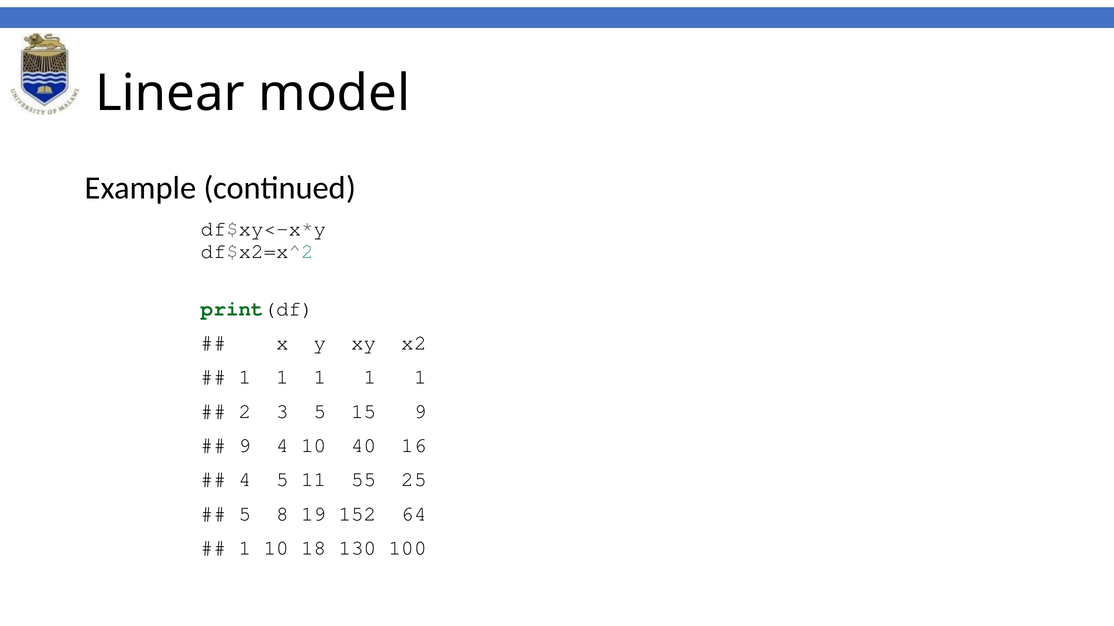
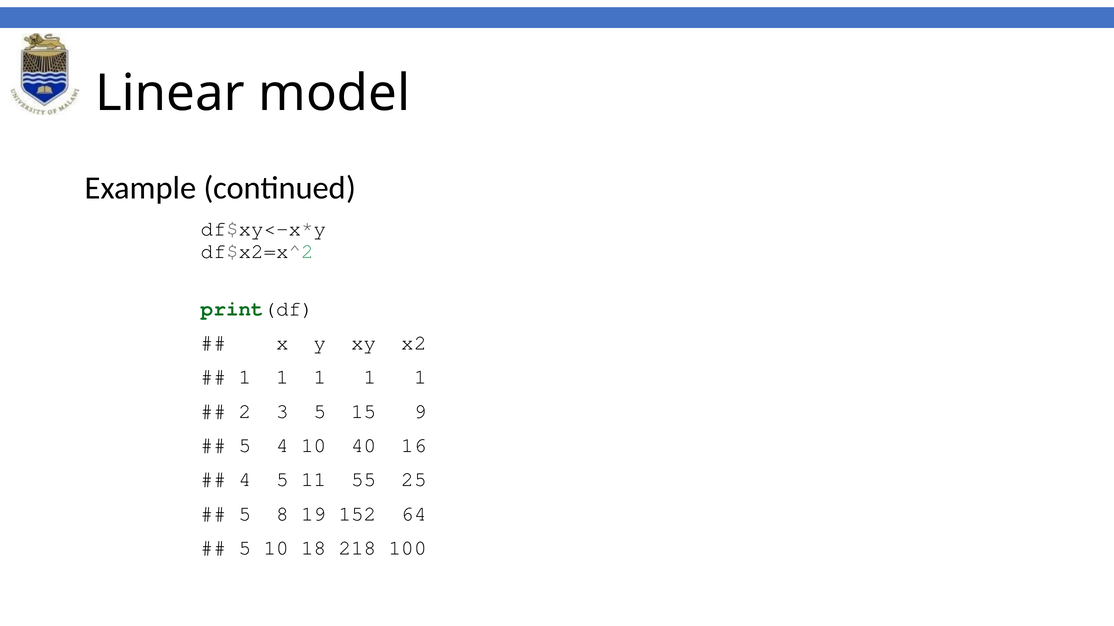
9: 9 -> 5 (245, 446)
1: 1 -> 5 (245, 548)
130: 130 -> 218 (358, 548)
